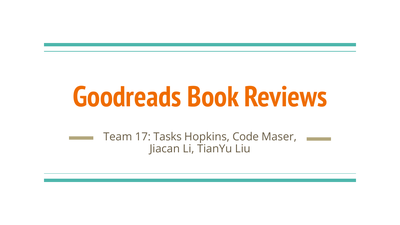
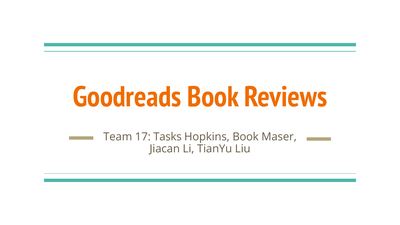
Hopkins Code: Code -> Book (246, 137)
